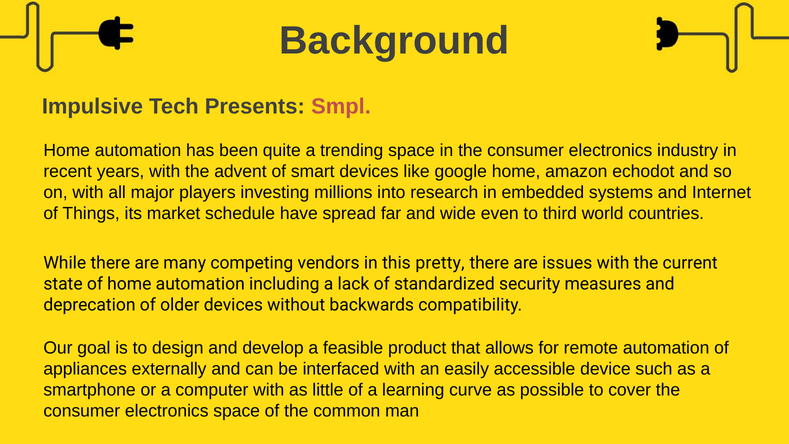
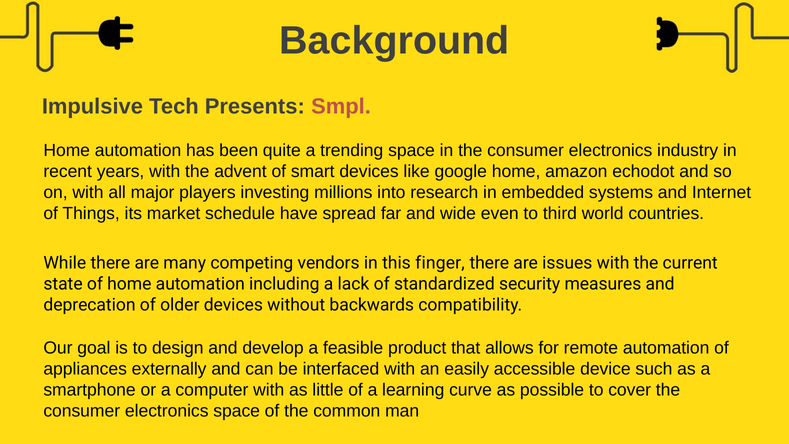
pretty: pretty -> finger (440, 263)
